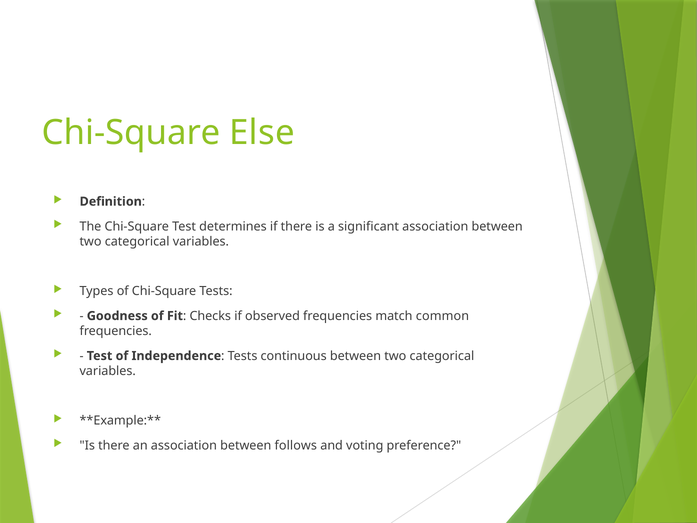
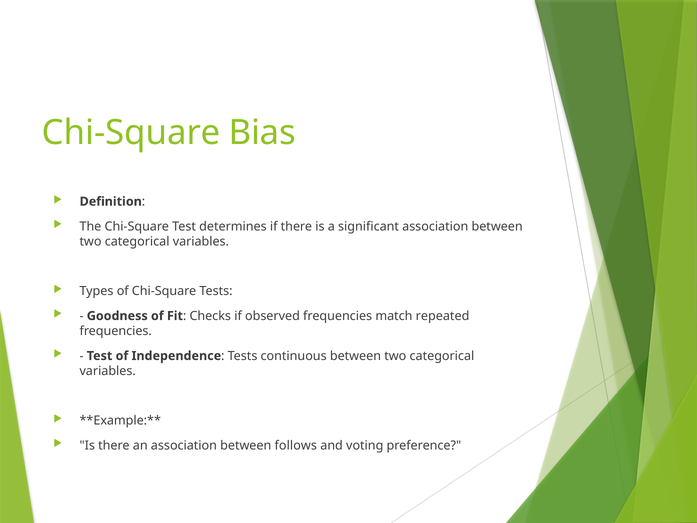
Else: Else -> Bias (262, 133)
common: common -> repeated (443, 316)
